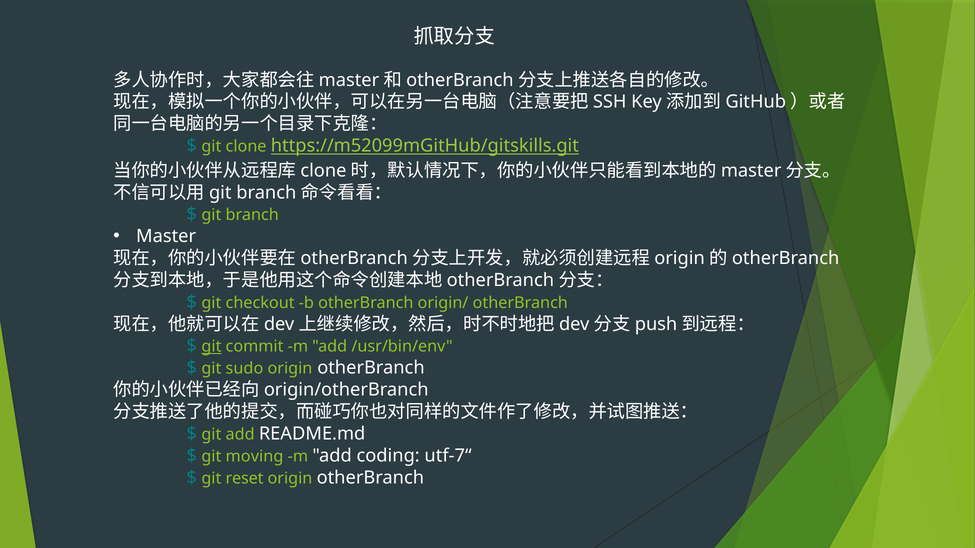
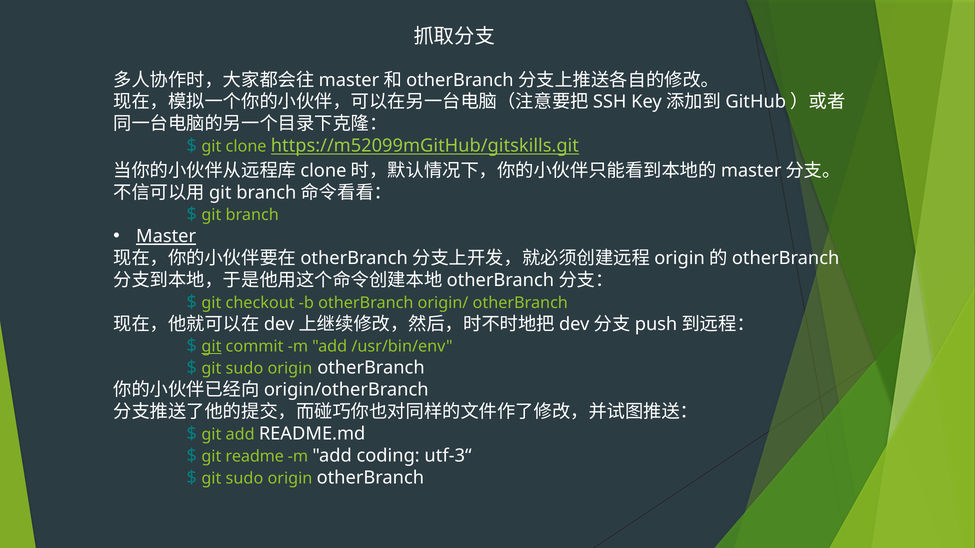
Master underline: none -> present (166, 237)
moving: moving -> readme (255, 457)
utf-7“: utf-7“ -> utf-3“ (448, 456)
reset: reset -> sudo (244, 479)
